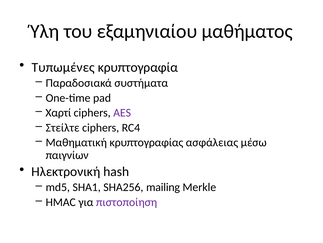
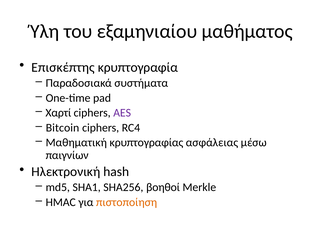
Τυπωμένες: Τυπωμένες -> Επισκέπτης (63, 67)
Στείλτε: Στείλτε -> Bitcoin (63, 127)
mailing: mailing -> βοηθοί (163, 187)
πιστοποίηση colour: purple -> orange (127, 202)
